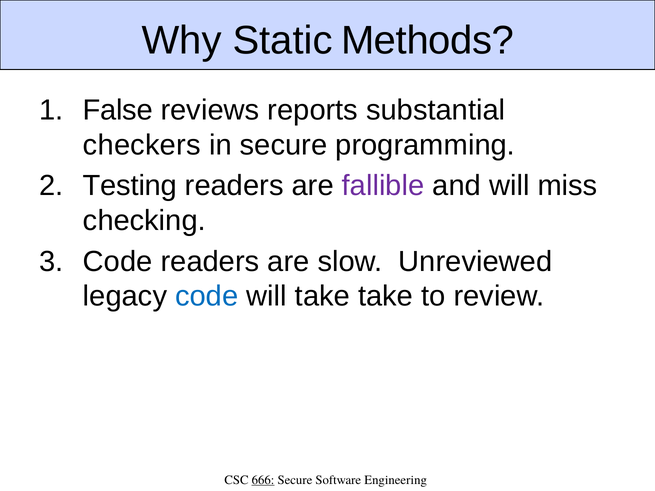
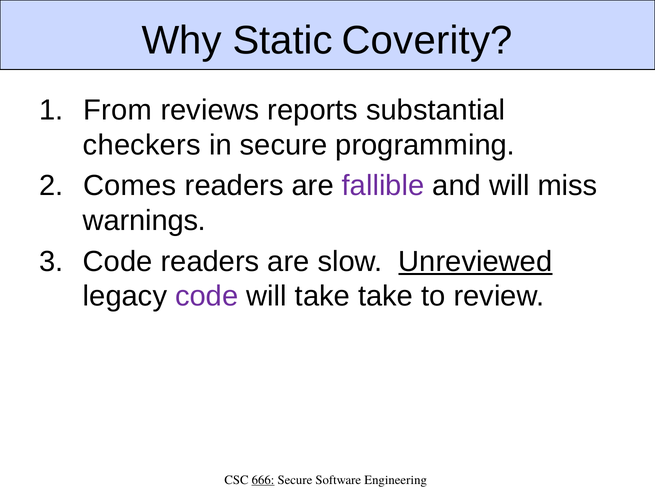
Methods: Methods -> Coverity (427, 41)
False: False -> From (118, 110)
Testing: Testing -> Comes (130, 186)
checking: checking -> warnings (145, 221)
Unreviewed underline: none -> present (475, 262)
code colour: blue -> purple (207, 296)
